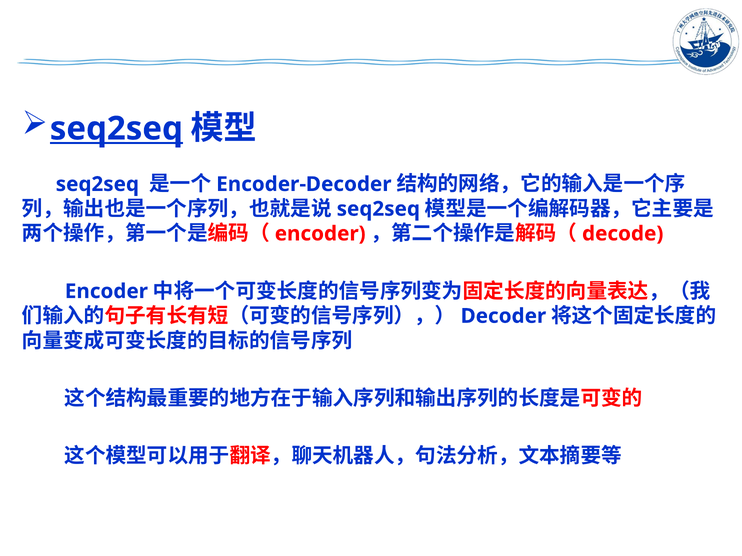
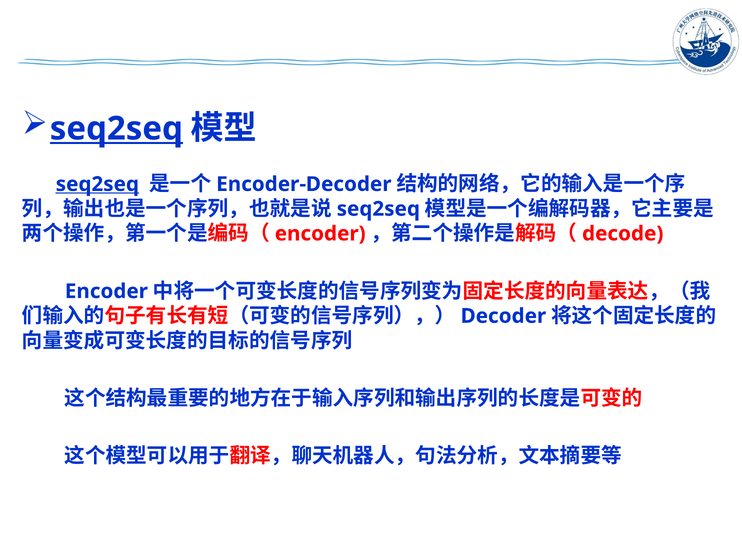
seq2seq underline: none -> present (97, 184)
